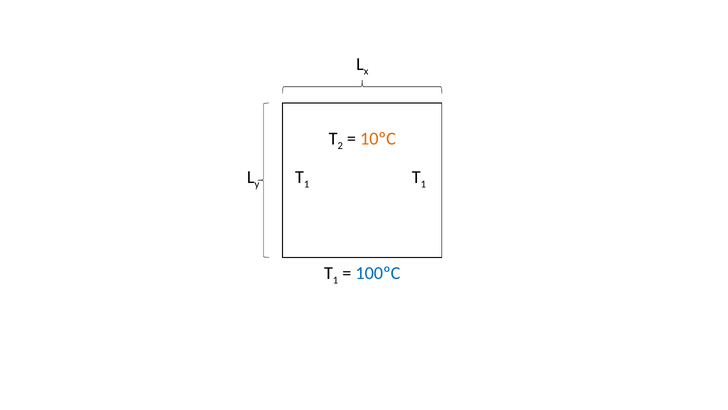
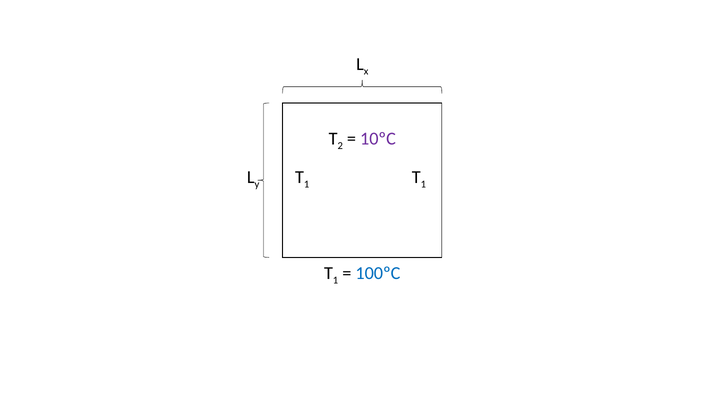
10ºC colour: orange -> purple (378, 139)
